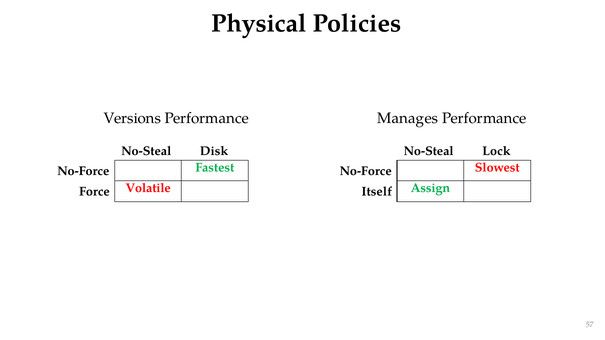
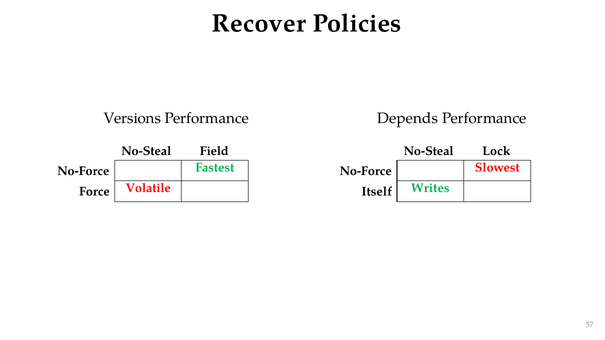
Physical: Physical -> Recover (259, 23)
Manages: Manages -> Depends (408, 118)
Disk: Disk -> Field (214, 151)
Assign: Assign -> Writes (430, 188)
